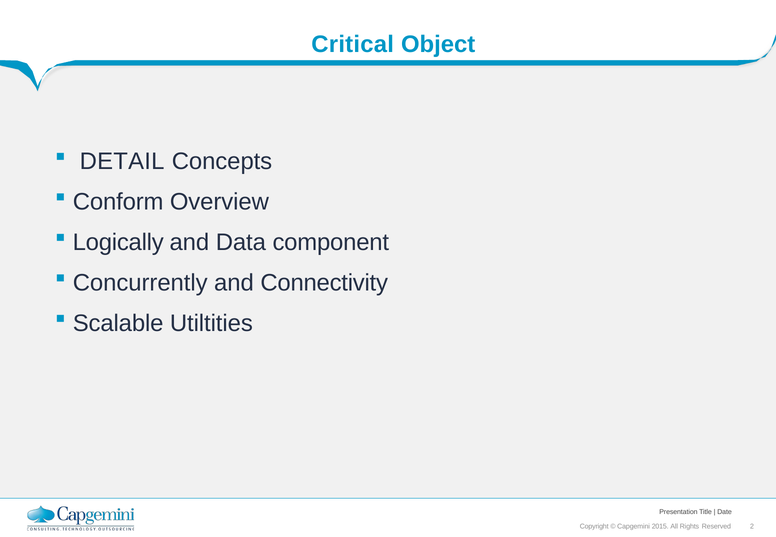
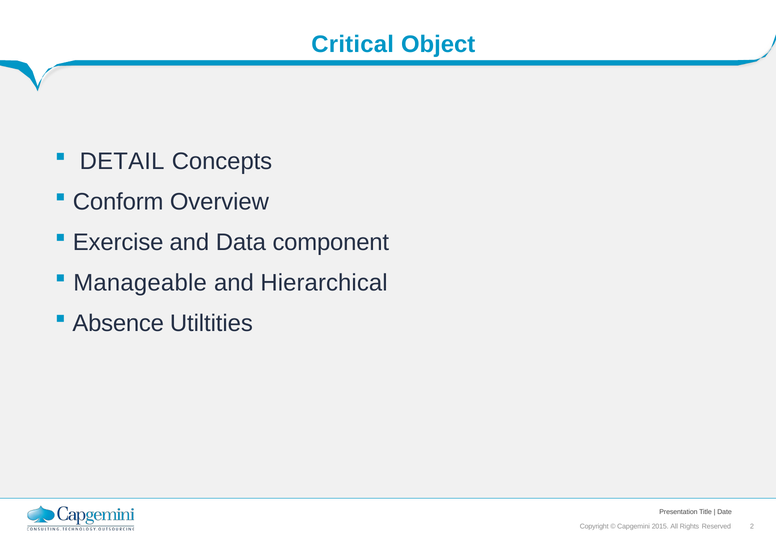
Logically: Logically -> Exercise (118, 242)
Concurrently: Concurrently -> Manageable (140, 283)
Connectivity: Connectivity -> Hierarchical (324, 283)
Scalable: Scalable -> Absence (118, 324)
